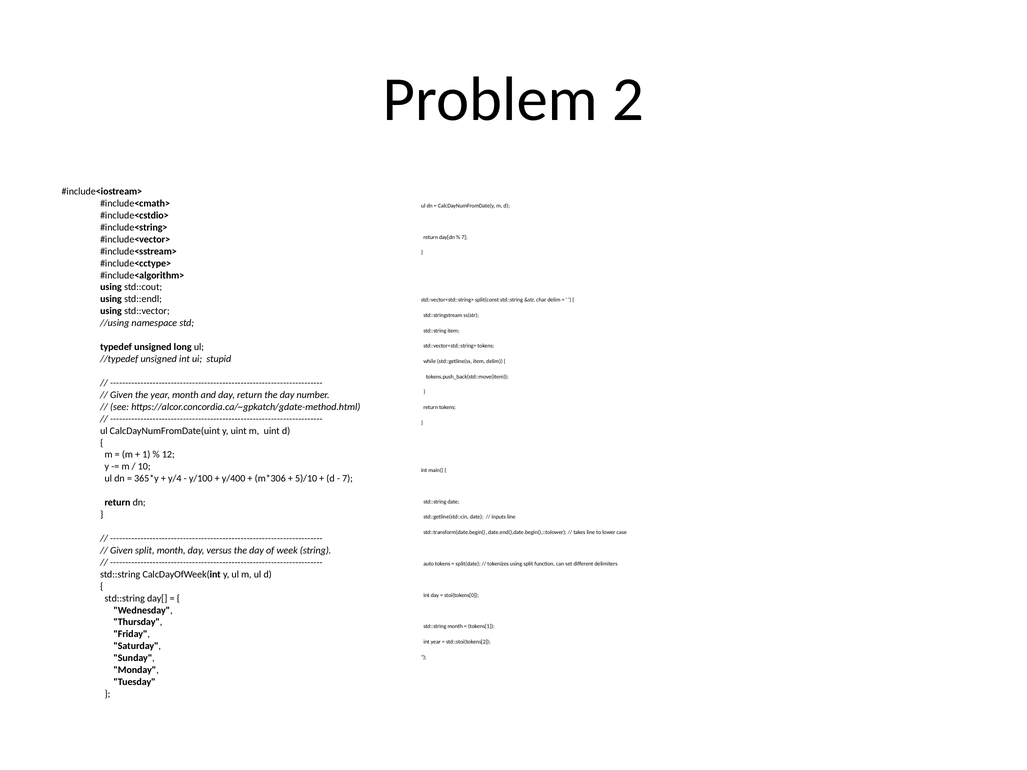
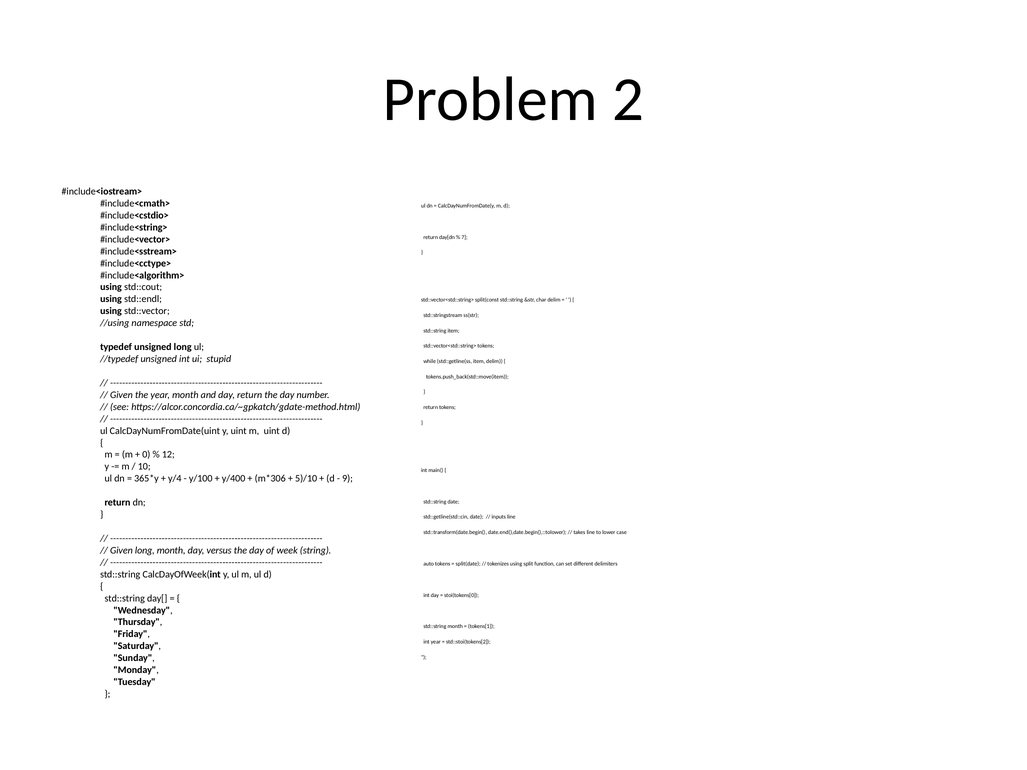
1: 1 -> 0 (146, 455)
7: 7 -> 9 (347, 479)
Given split: split -> long (145, 551)
